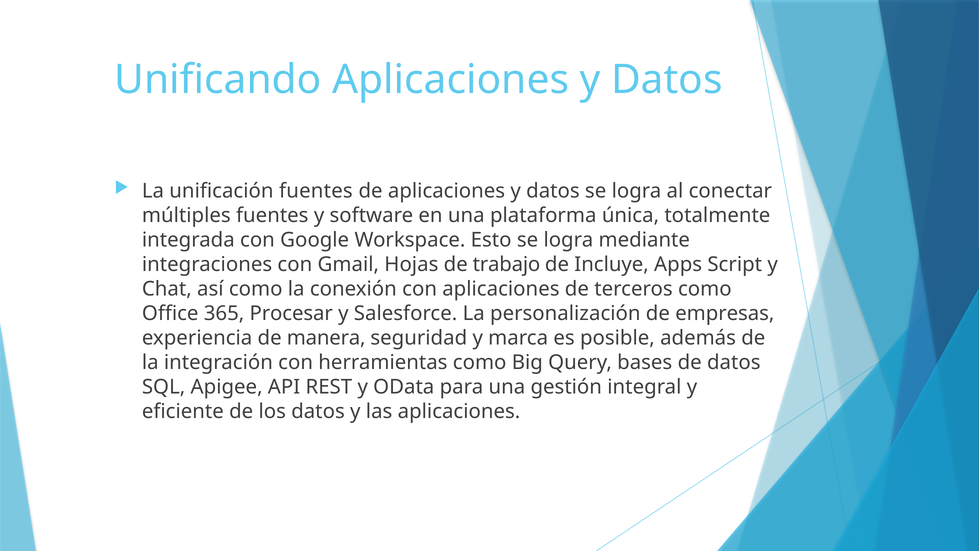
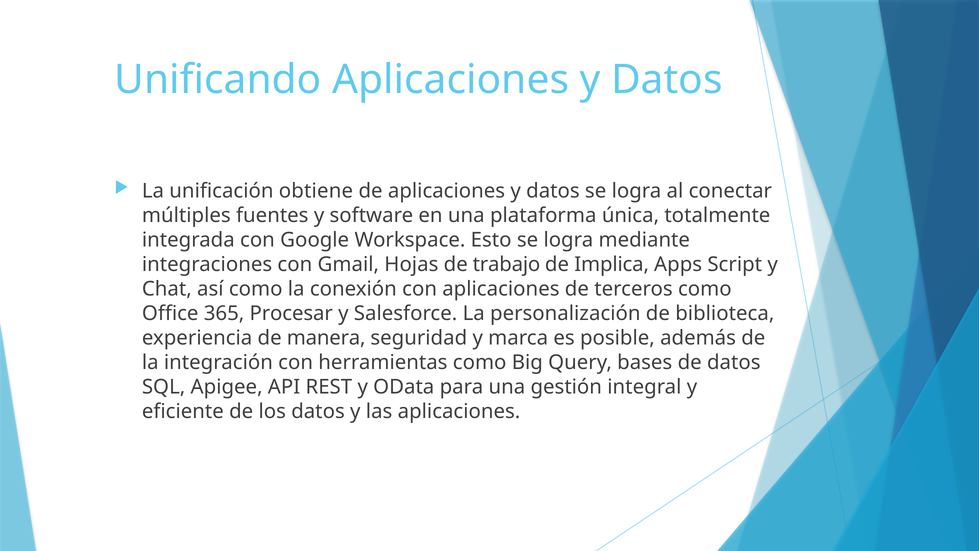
unificación fuentes: fuentes -> obtiene (316, 191)
Incluye: Incluye -> Implica (612, 264)
empresas: empresas -> biblioteca (725, 313)
